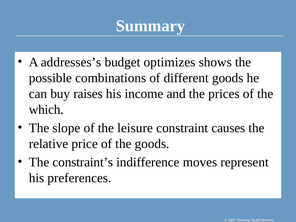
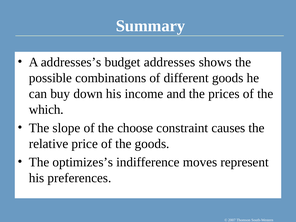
optimizes: optimizes -> addresses (170, 62)
raises: raises -> down (88, 94)
leisure: leisure -> choose (135, 128)
constraint’s: constraint’s -> optimizes’s (83, 162)
